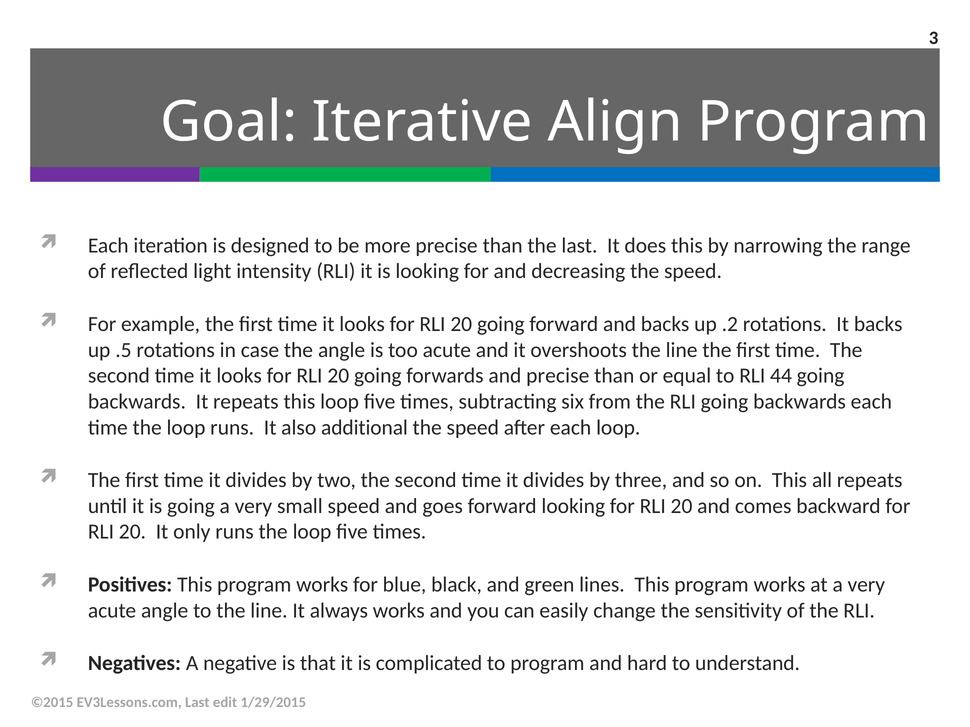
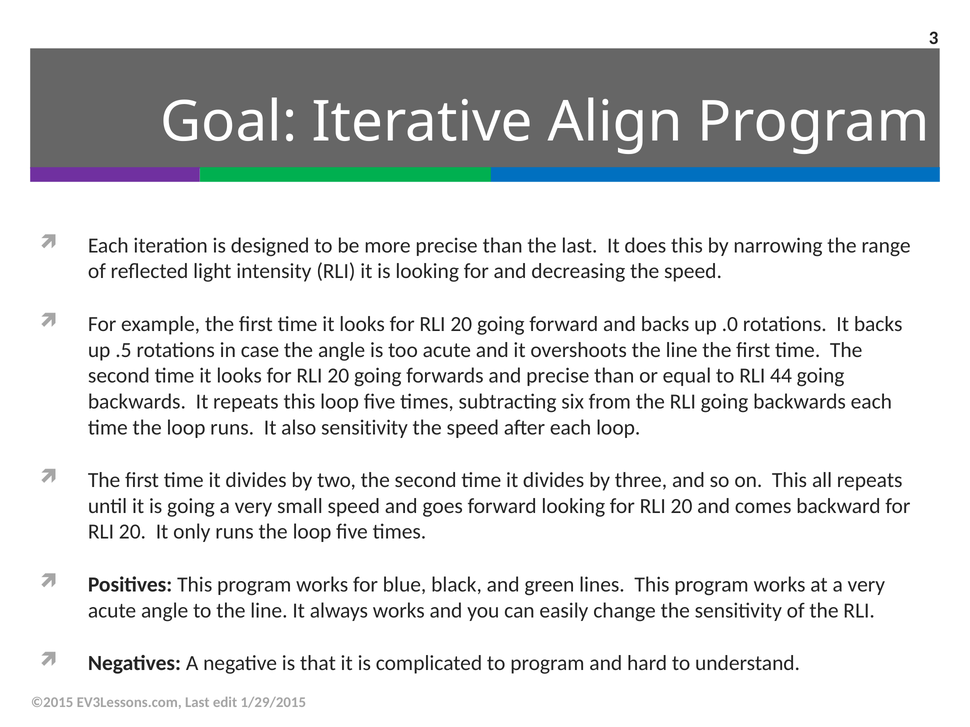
.2: .2 -> .0 (730, 324)
also additional: additional -> sensitivity (364, 428)
